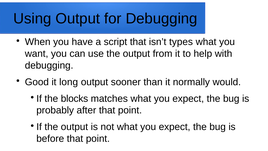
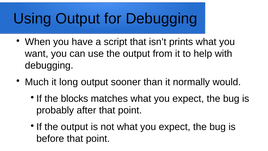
types: types -> prints (181, 42)
Good: Good -> Much (37, 82)
